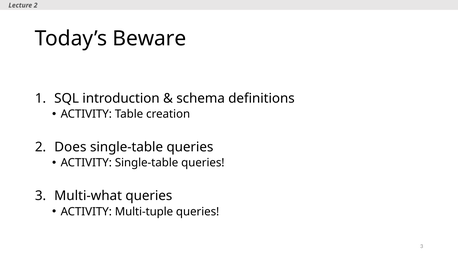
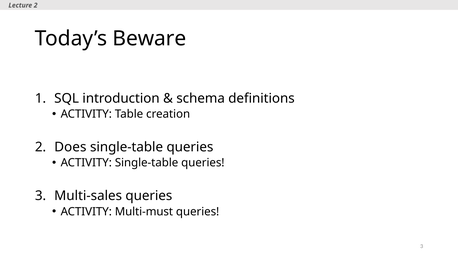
Multi-what: Multi-what -> Multi-sales (88, 195)
Multi-tuple: Multi-tuple -> Multi-must (144, 211)
